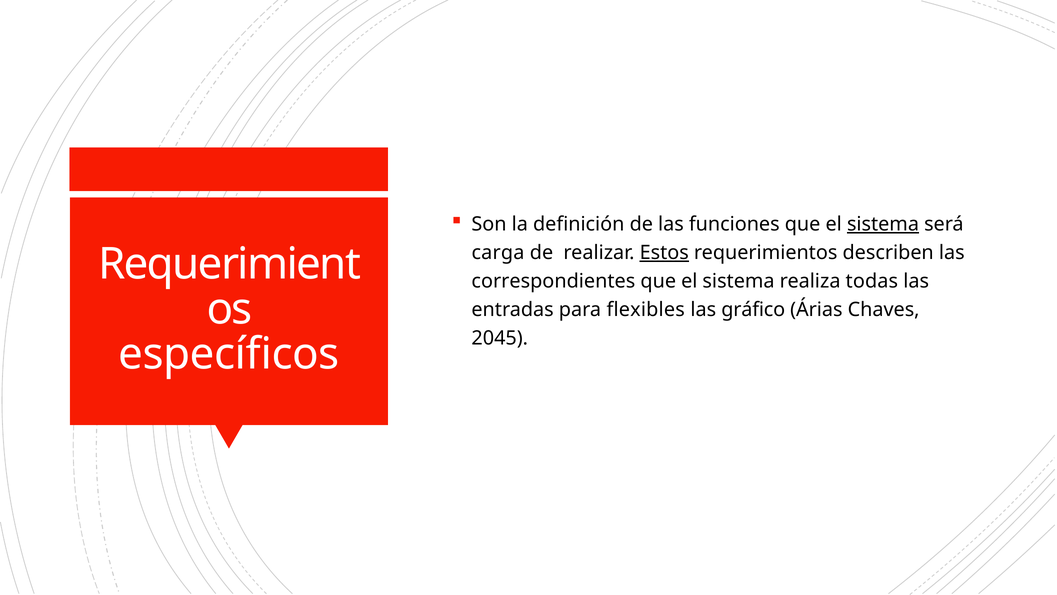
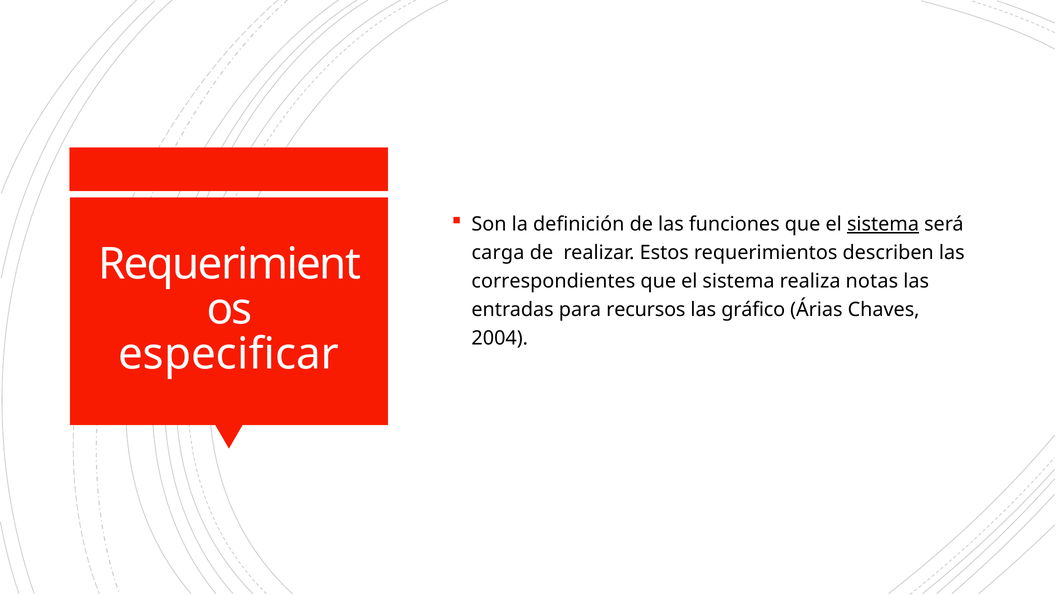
Estos underline: present -> none (664, 253)
todas: todas -> notas (872, 281)
flexibles: flexibles -> recursos (646, 310)
2045: 2045 -> 2004 (500, 338)
específicos: específicos -> especificar (229, 354)
